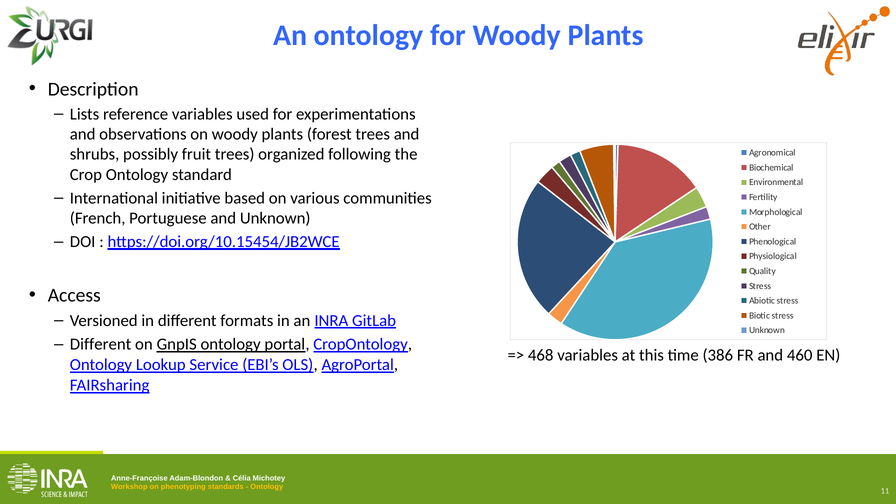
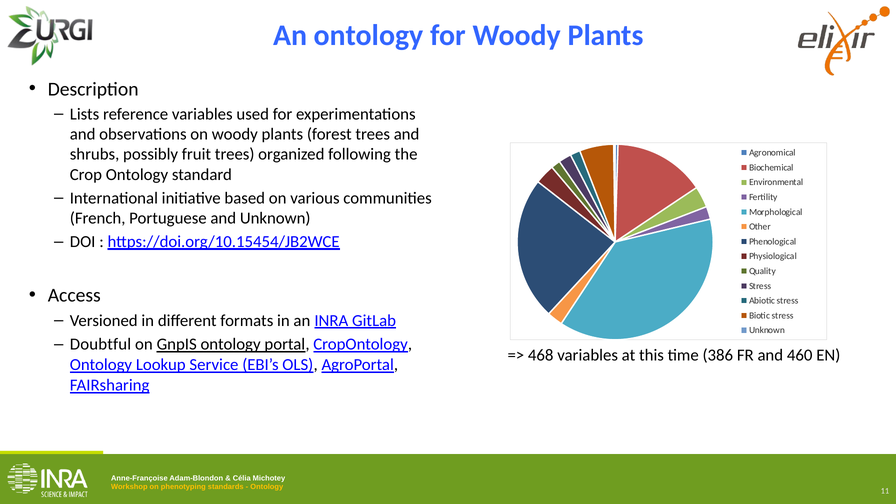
Different: Different -> Doubtful (101, 344)
